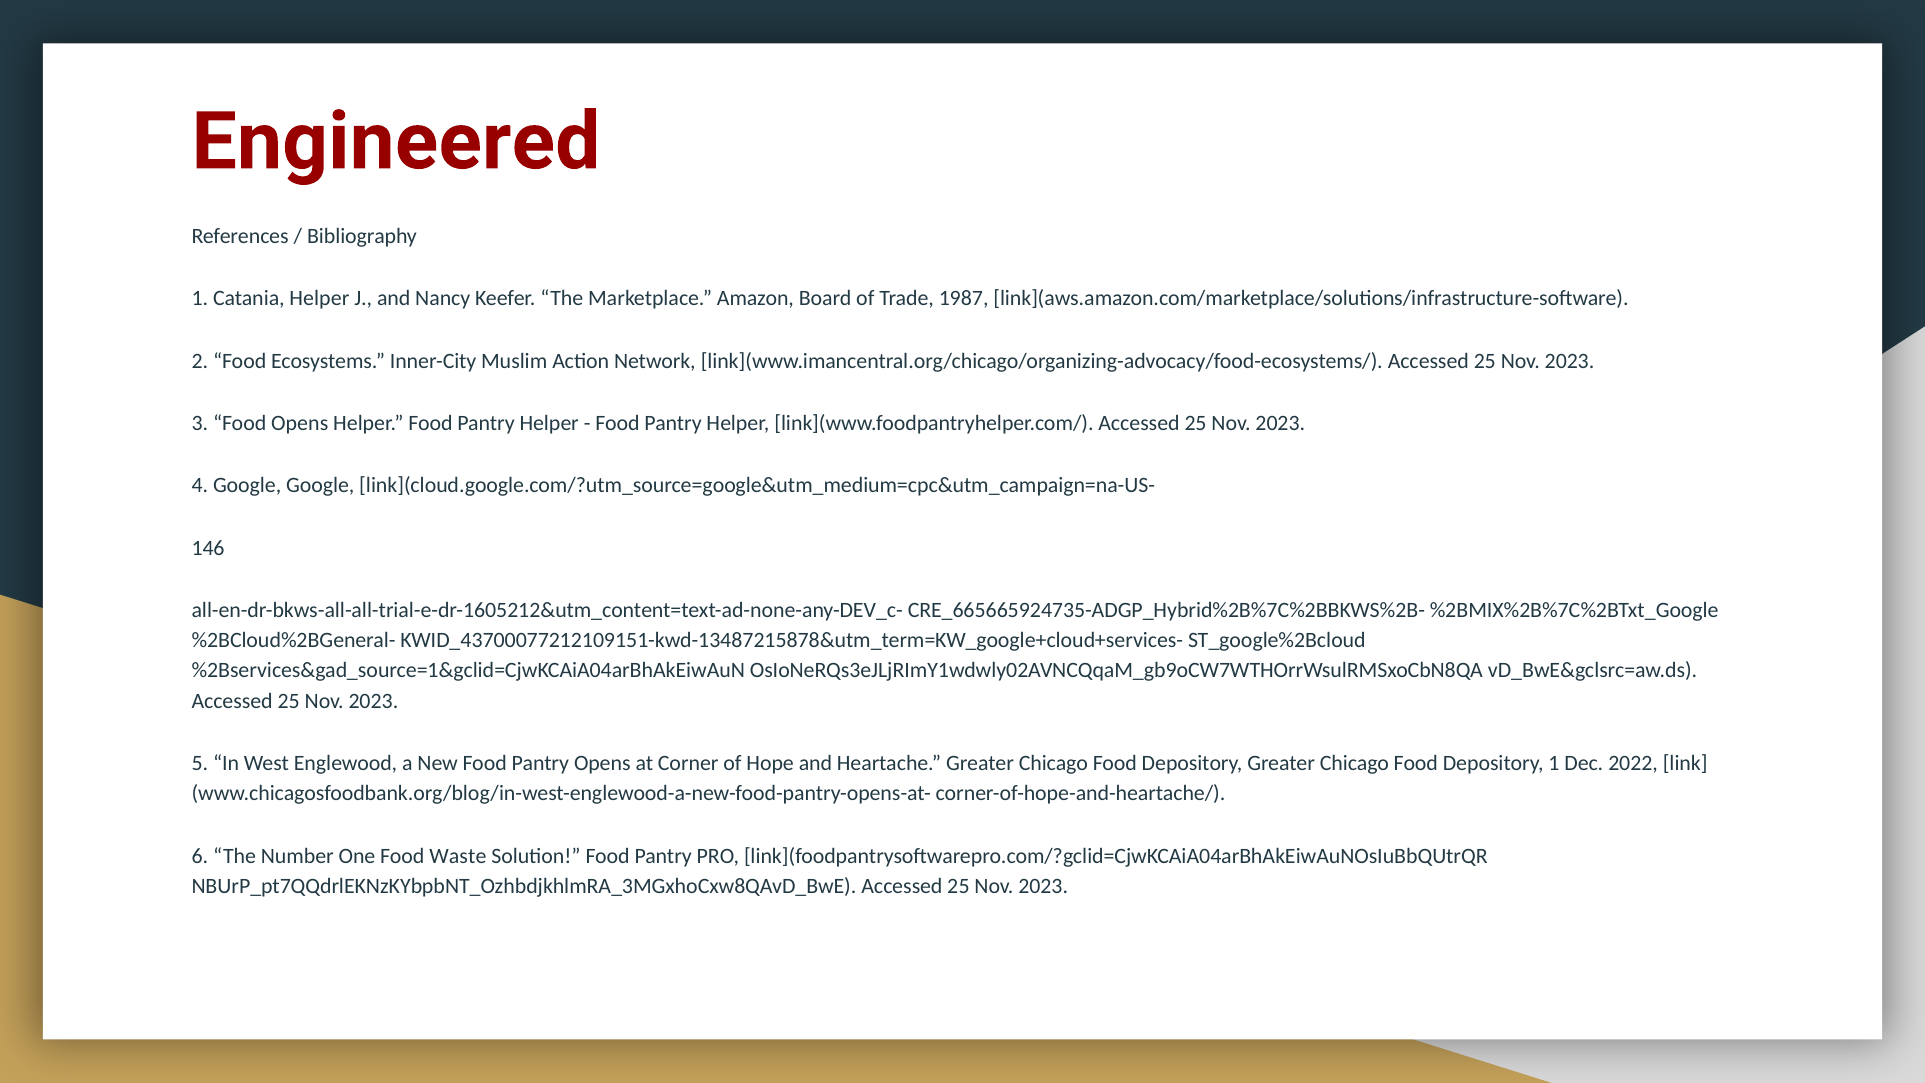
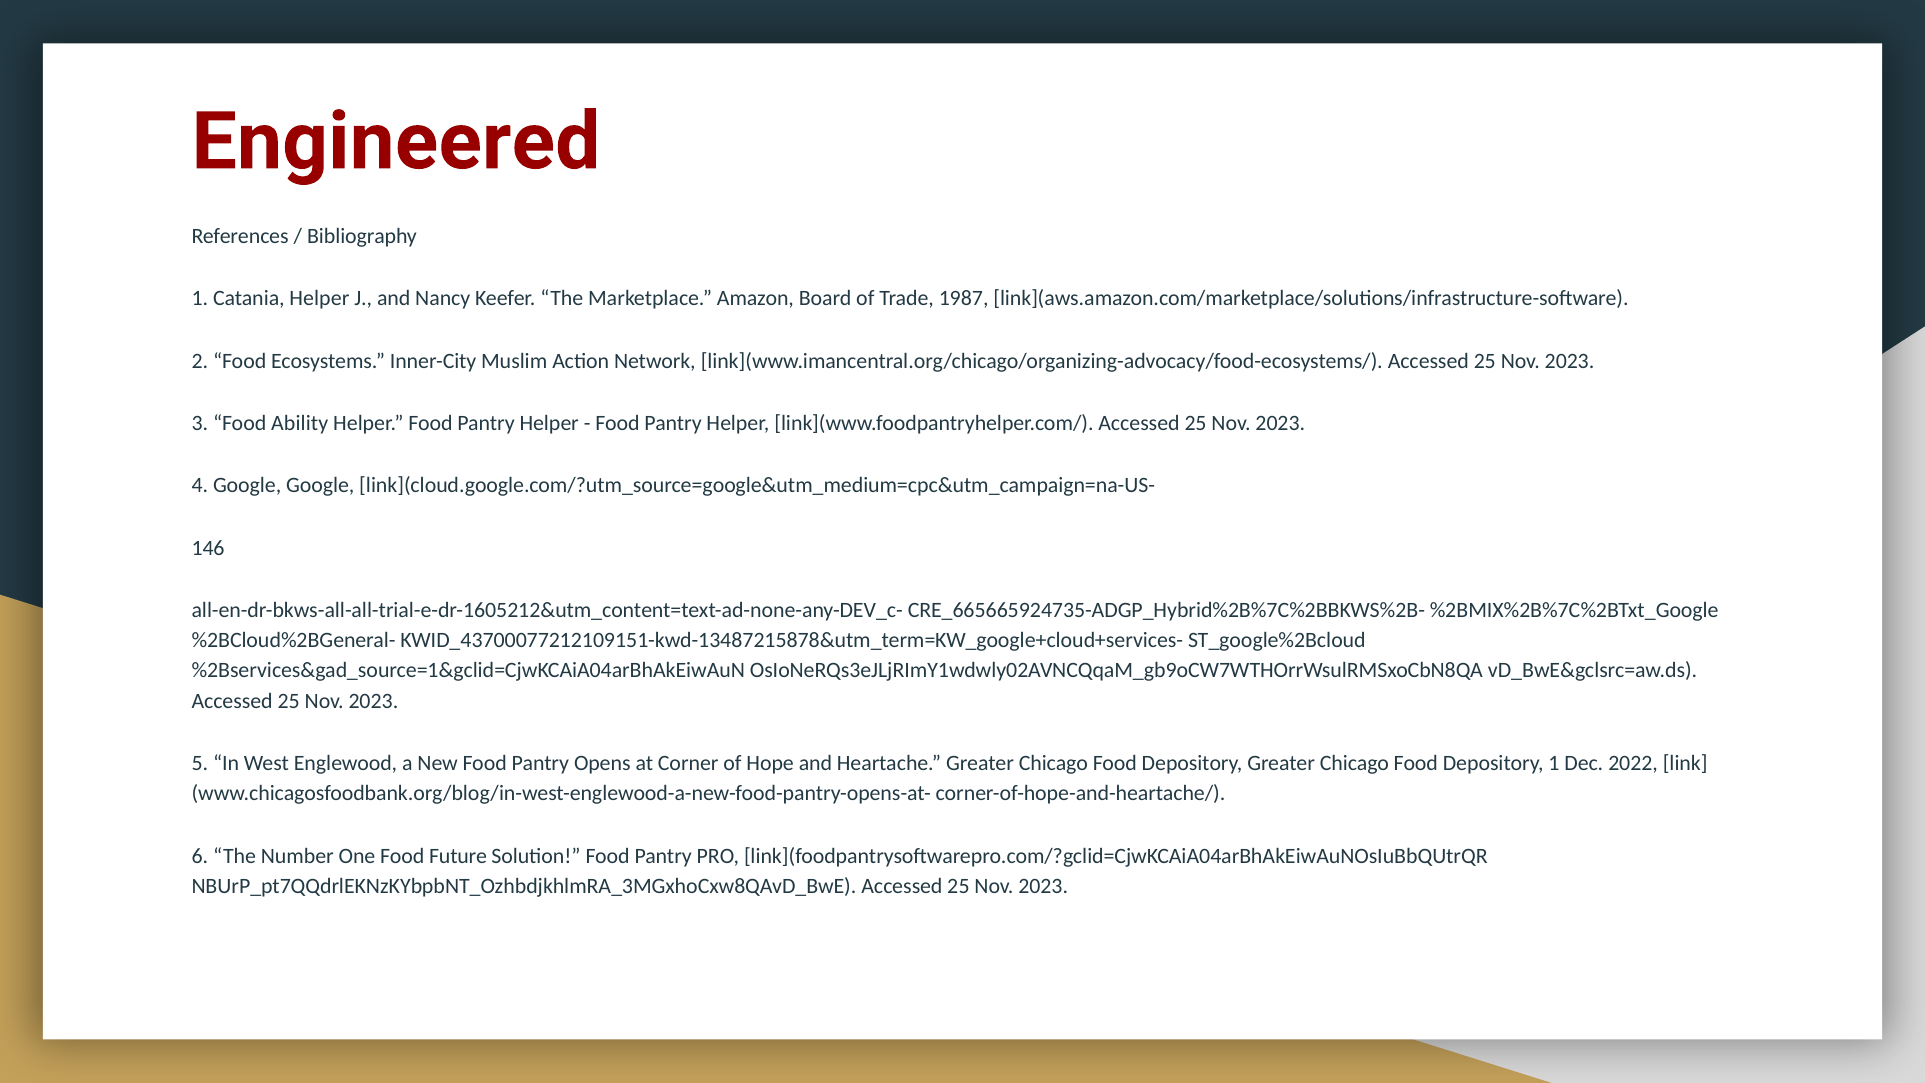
Food Opens: Opens -> Ability (300, 423)
Waste: Waste -> Future (458, 856)
